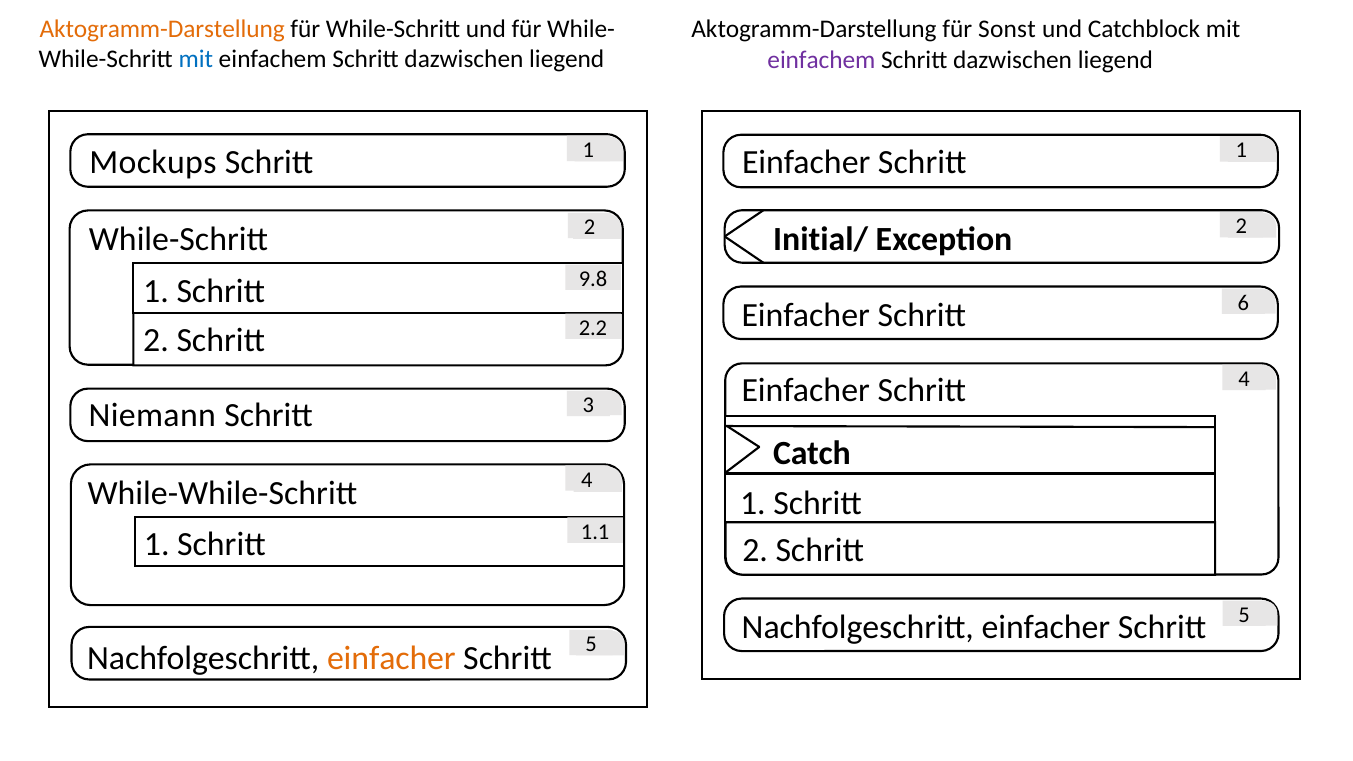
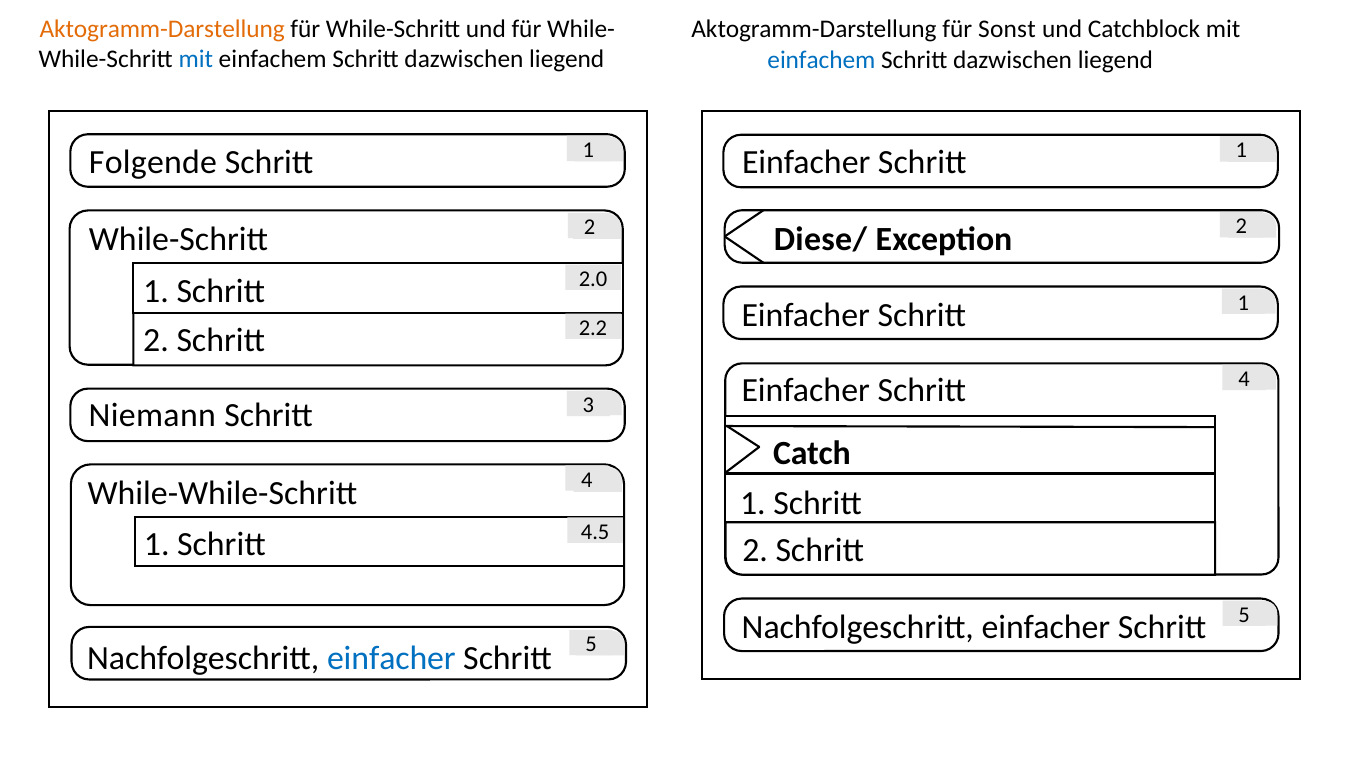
einfachem colour: purple -> blue (821, 60)
Mockups: Mockups -> Folgende (153, 162)
Initial/: Initial/ -> Diese/ (820, 239)
9.8: 9.8 -> 2.0 (593, 279)
Einfacher Schritt 6: 6 -> 1 (1243, 303)
1.1: 1.1 -> 4.5 (595, 532)
einfacher colour: orange -> blue (391, 659)
